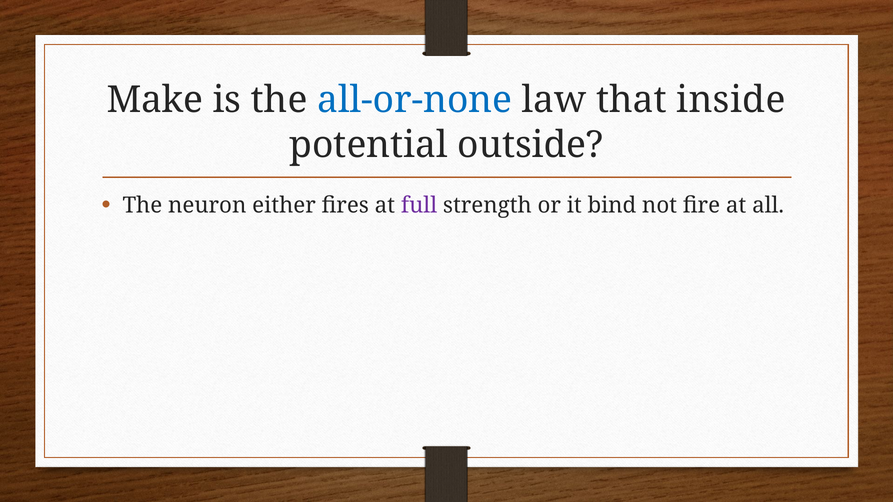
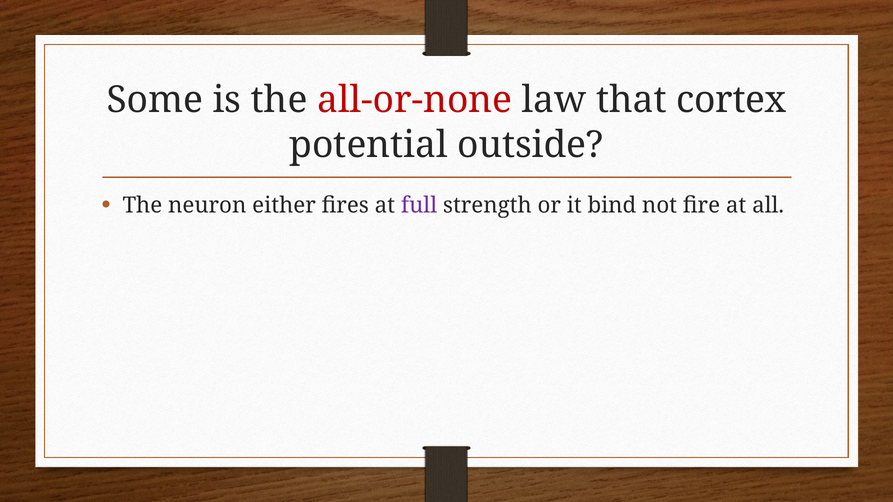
Make: Make -> Some (155, 100)
all-or-none colour: blue -> red (415, 100)
inside: inside -> cortex (731, 100)
